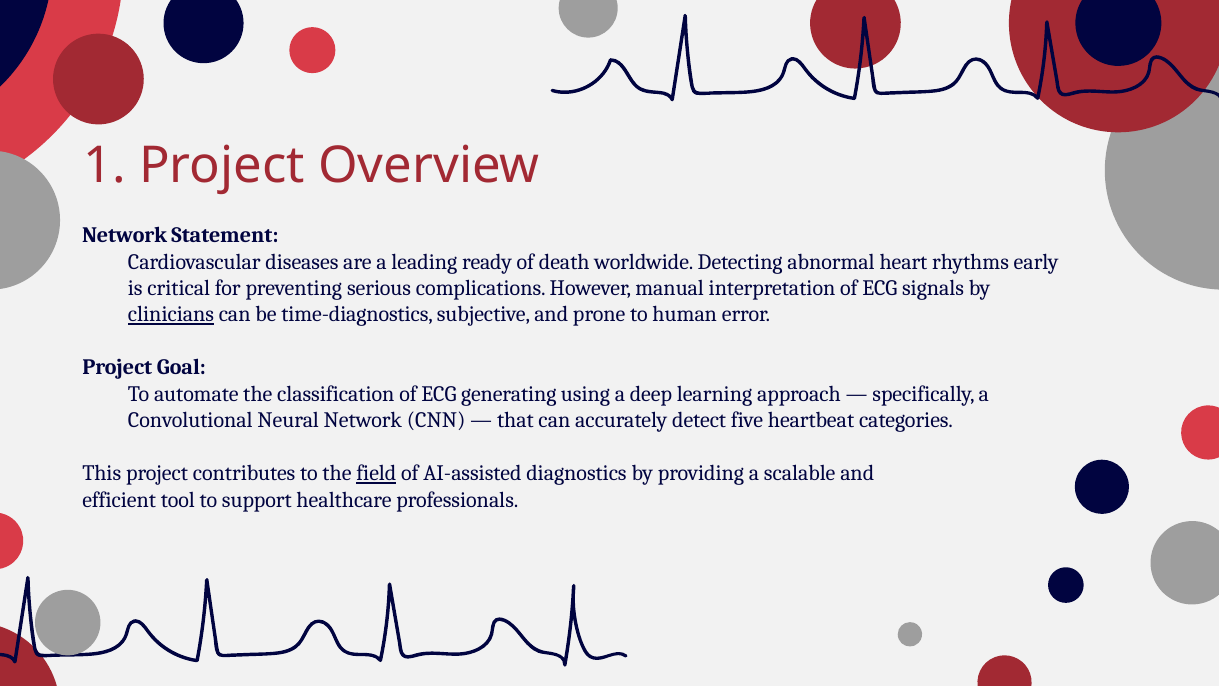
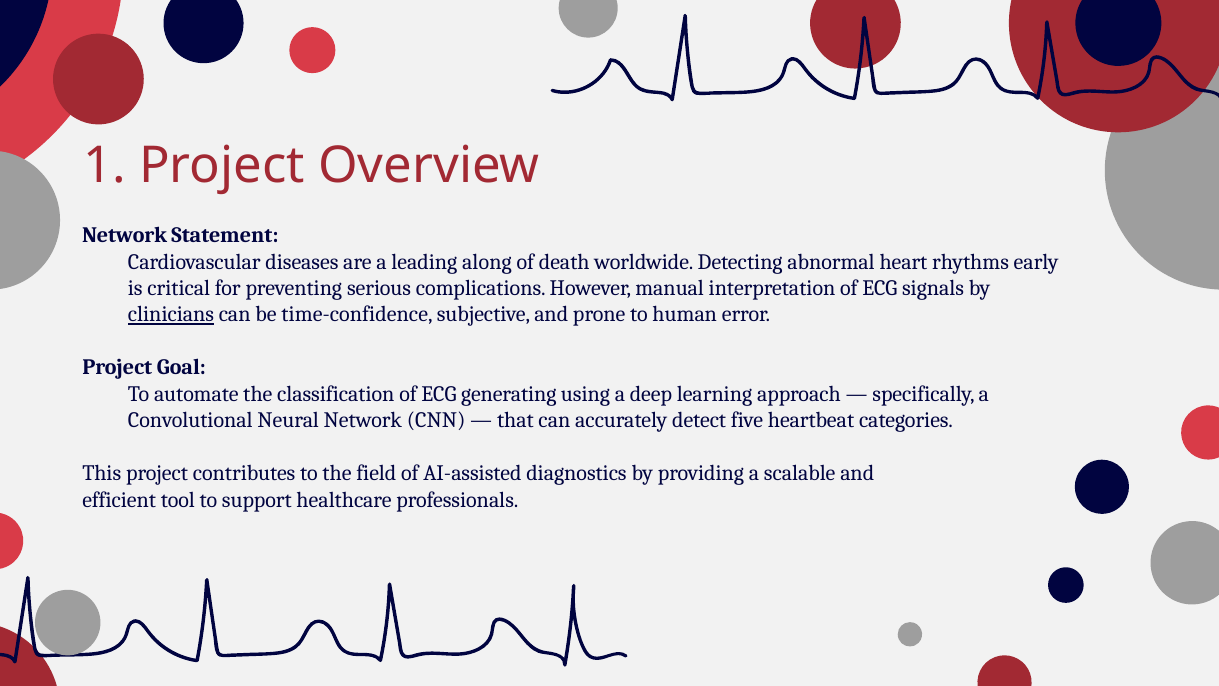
ready: ready -> along (487, 262)
time-diagnostics: time-diagnostics -> time-confidence (357, 315)
field underline: present -> none (376, 473)
